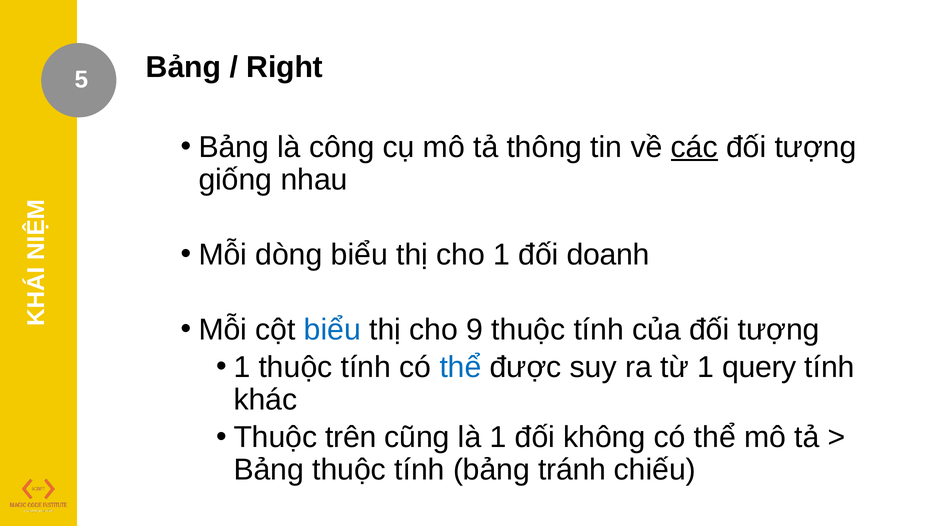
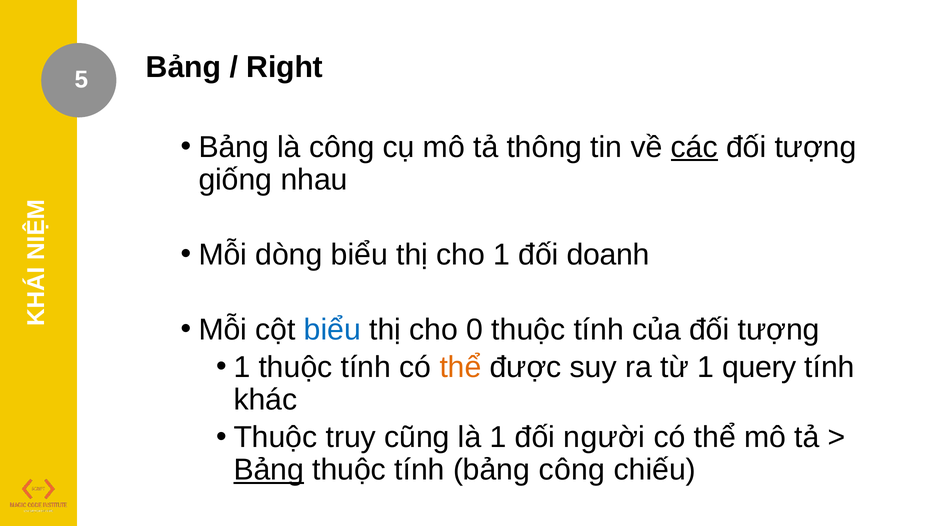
9: 9 -> 0 (475, 330)
thể colour: blue -> orange (461, 367)
trên: trên -> truy (351, 437)
không: không -> người (604, 437)
Bảng underline: none -> present (269, 470)
bảng tránh: tránh -> công (572, 470)
